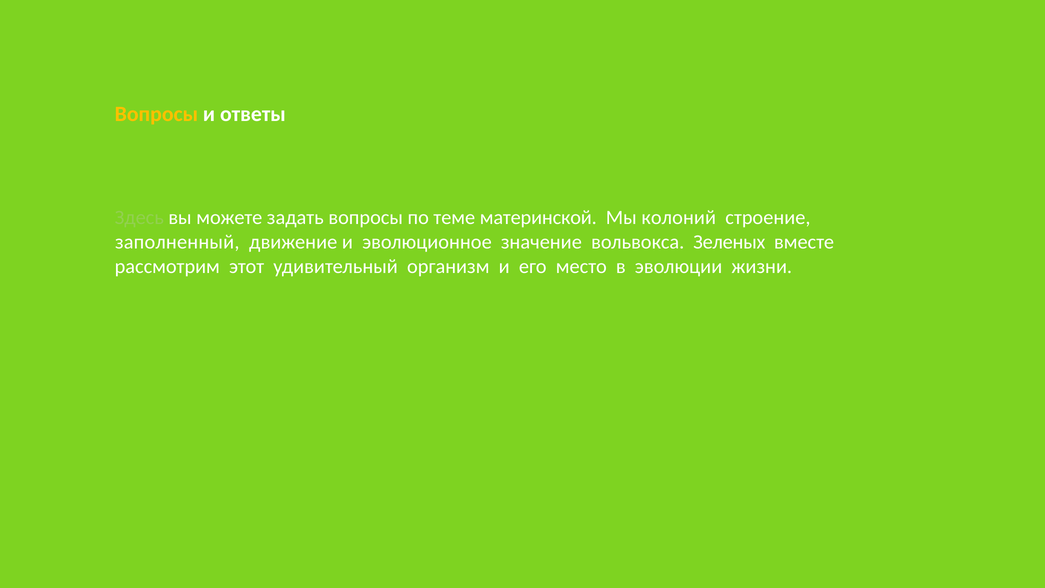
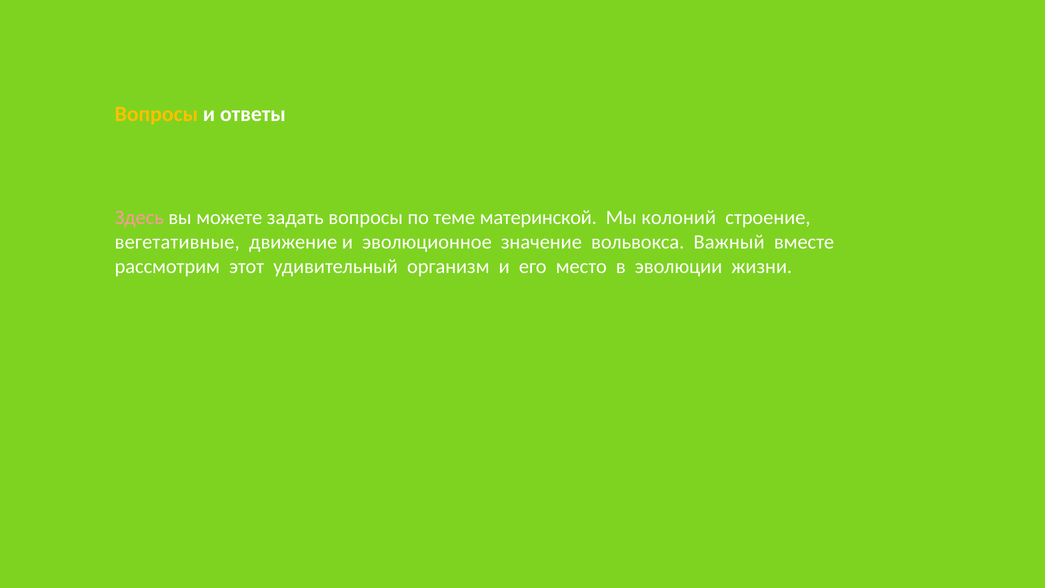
Здесь colour: light green -> pink (139, 218)
заполненный: заполненный -> вегетативные (177, 242)
Зеленых: Зеленых -> Важный (729, 242)
